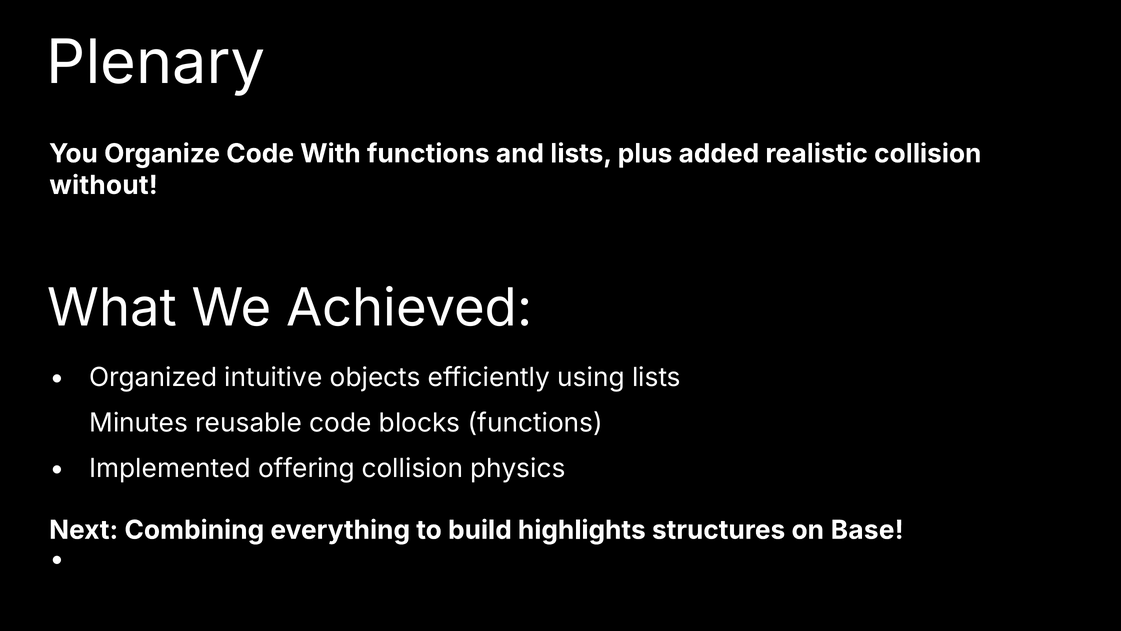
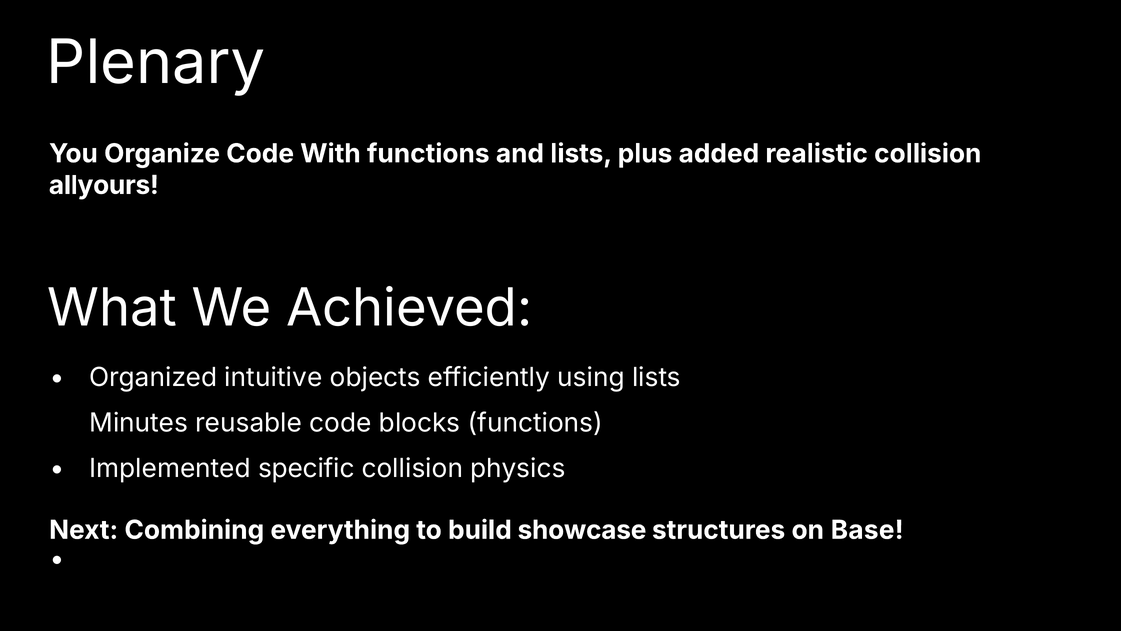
without: without -> allyours (104, 185)
offering: offering -> specific (306, 469)
highlights: highlights -> showcase (582, 530)
